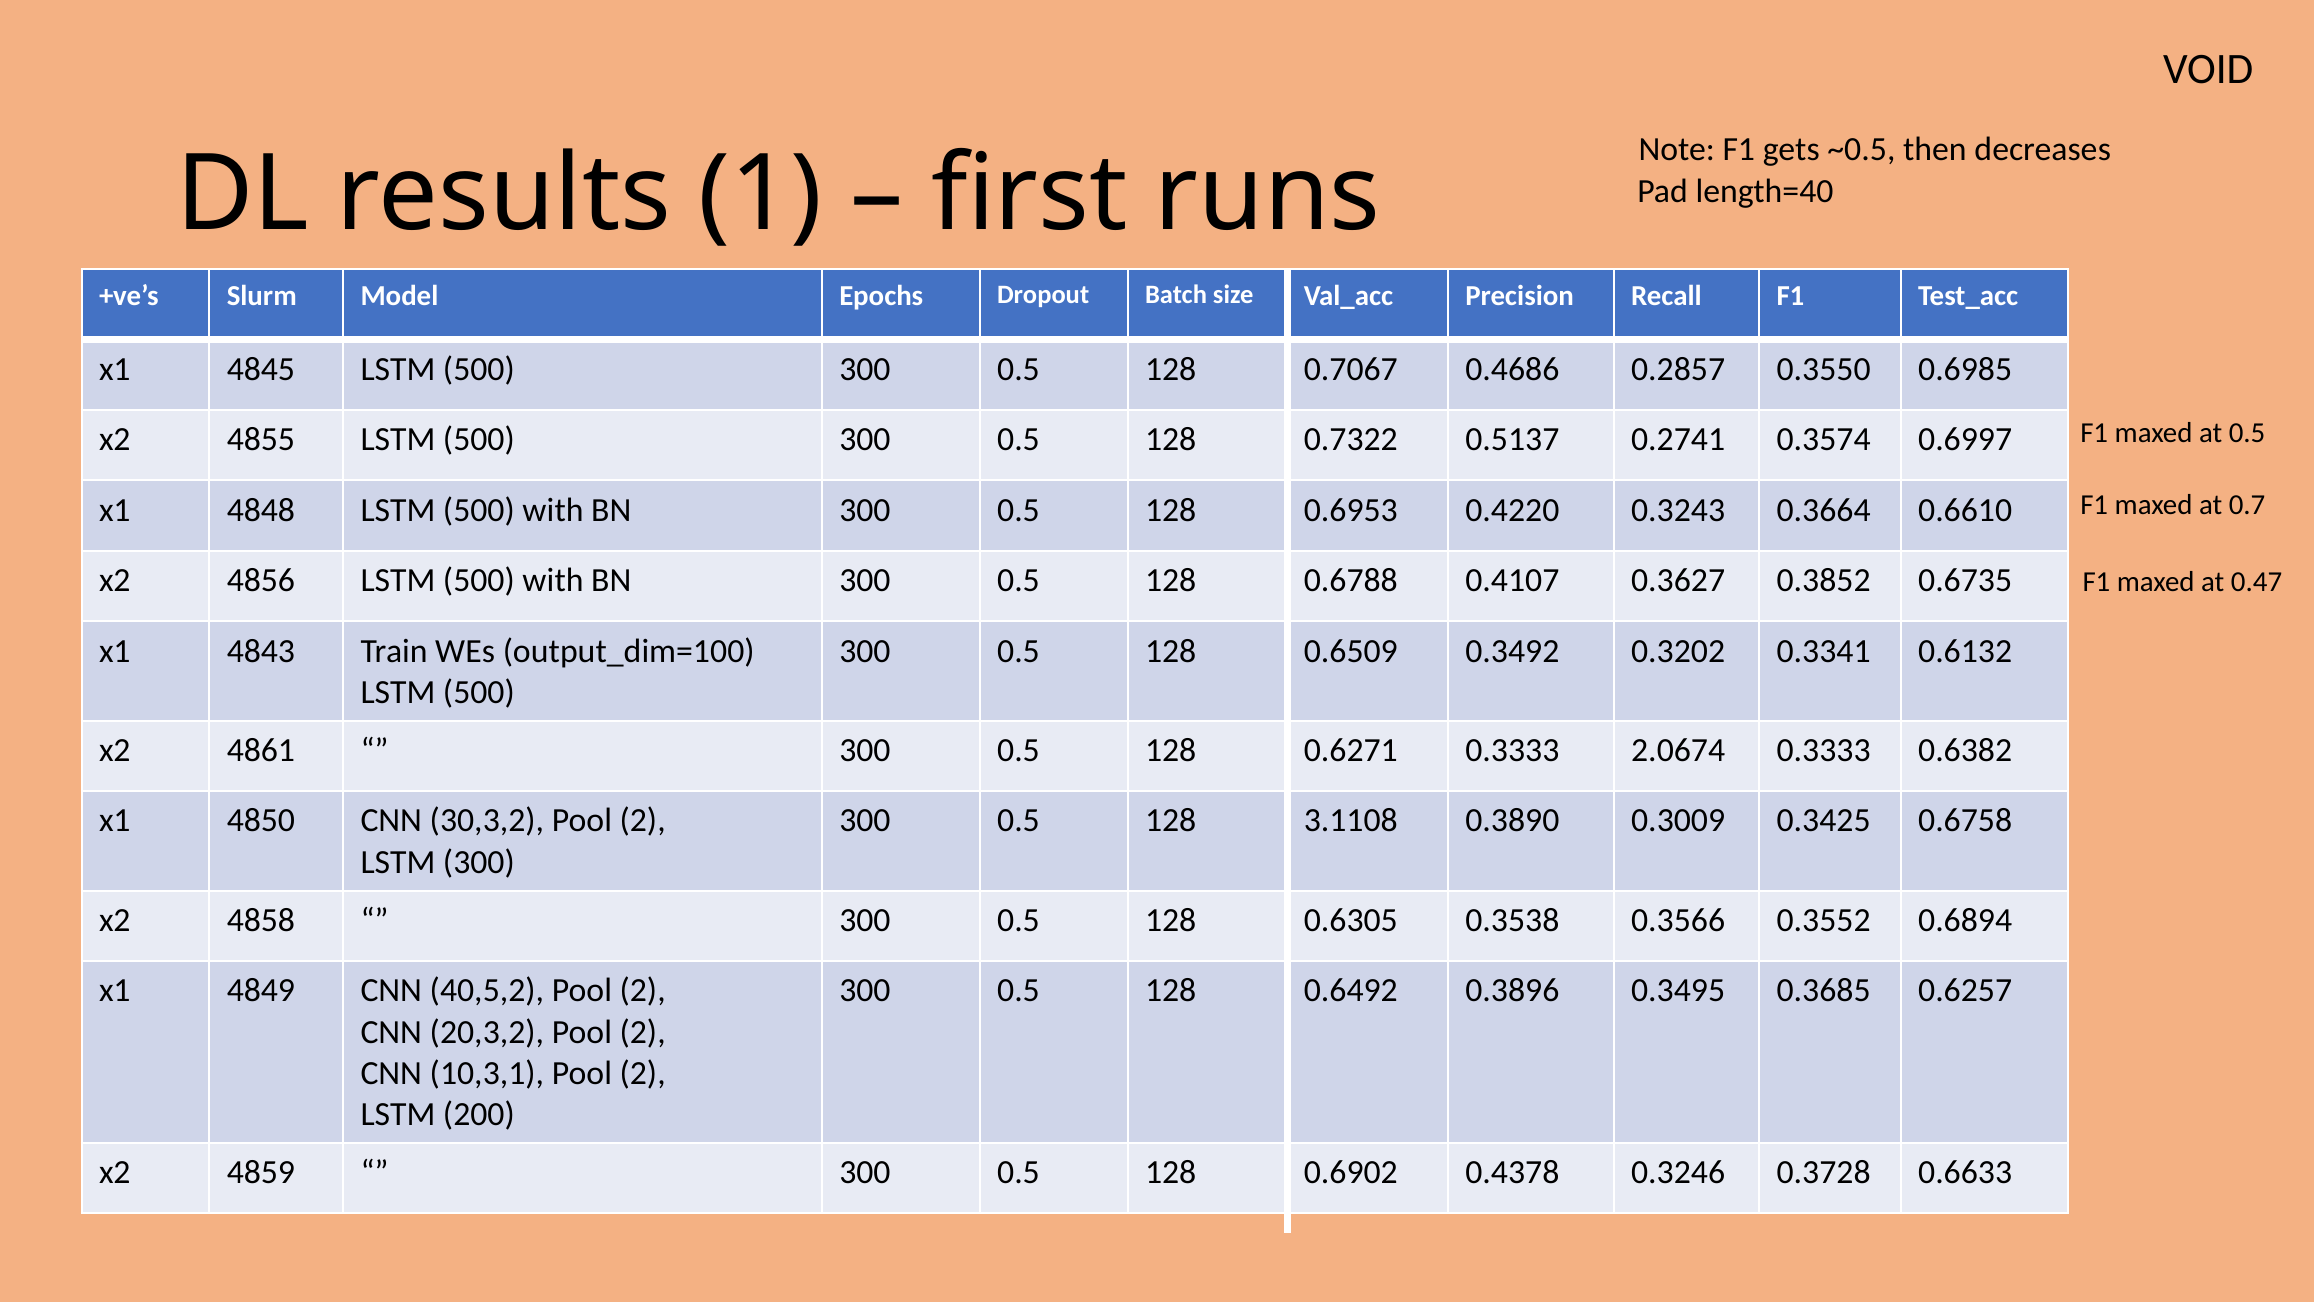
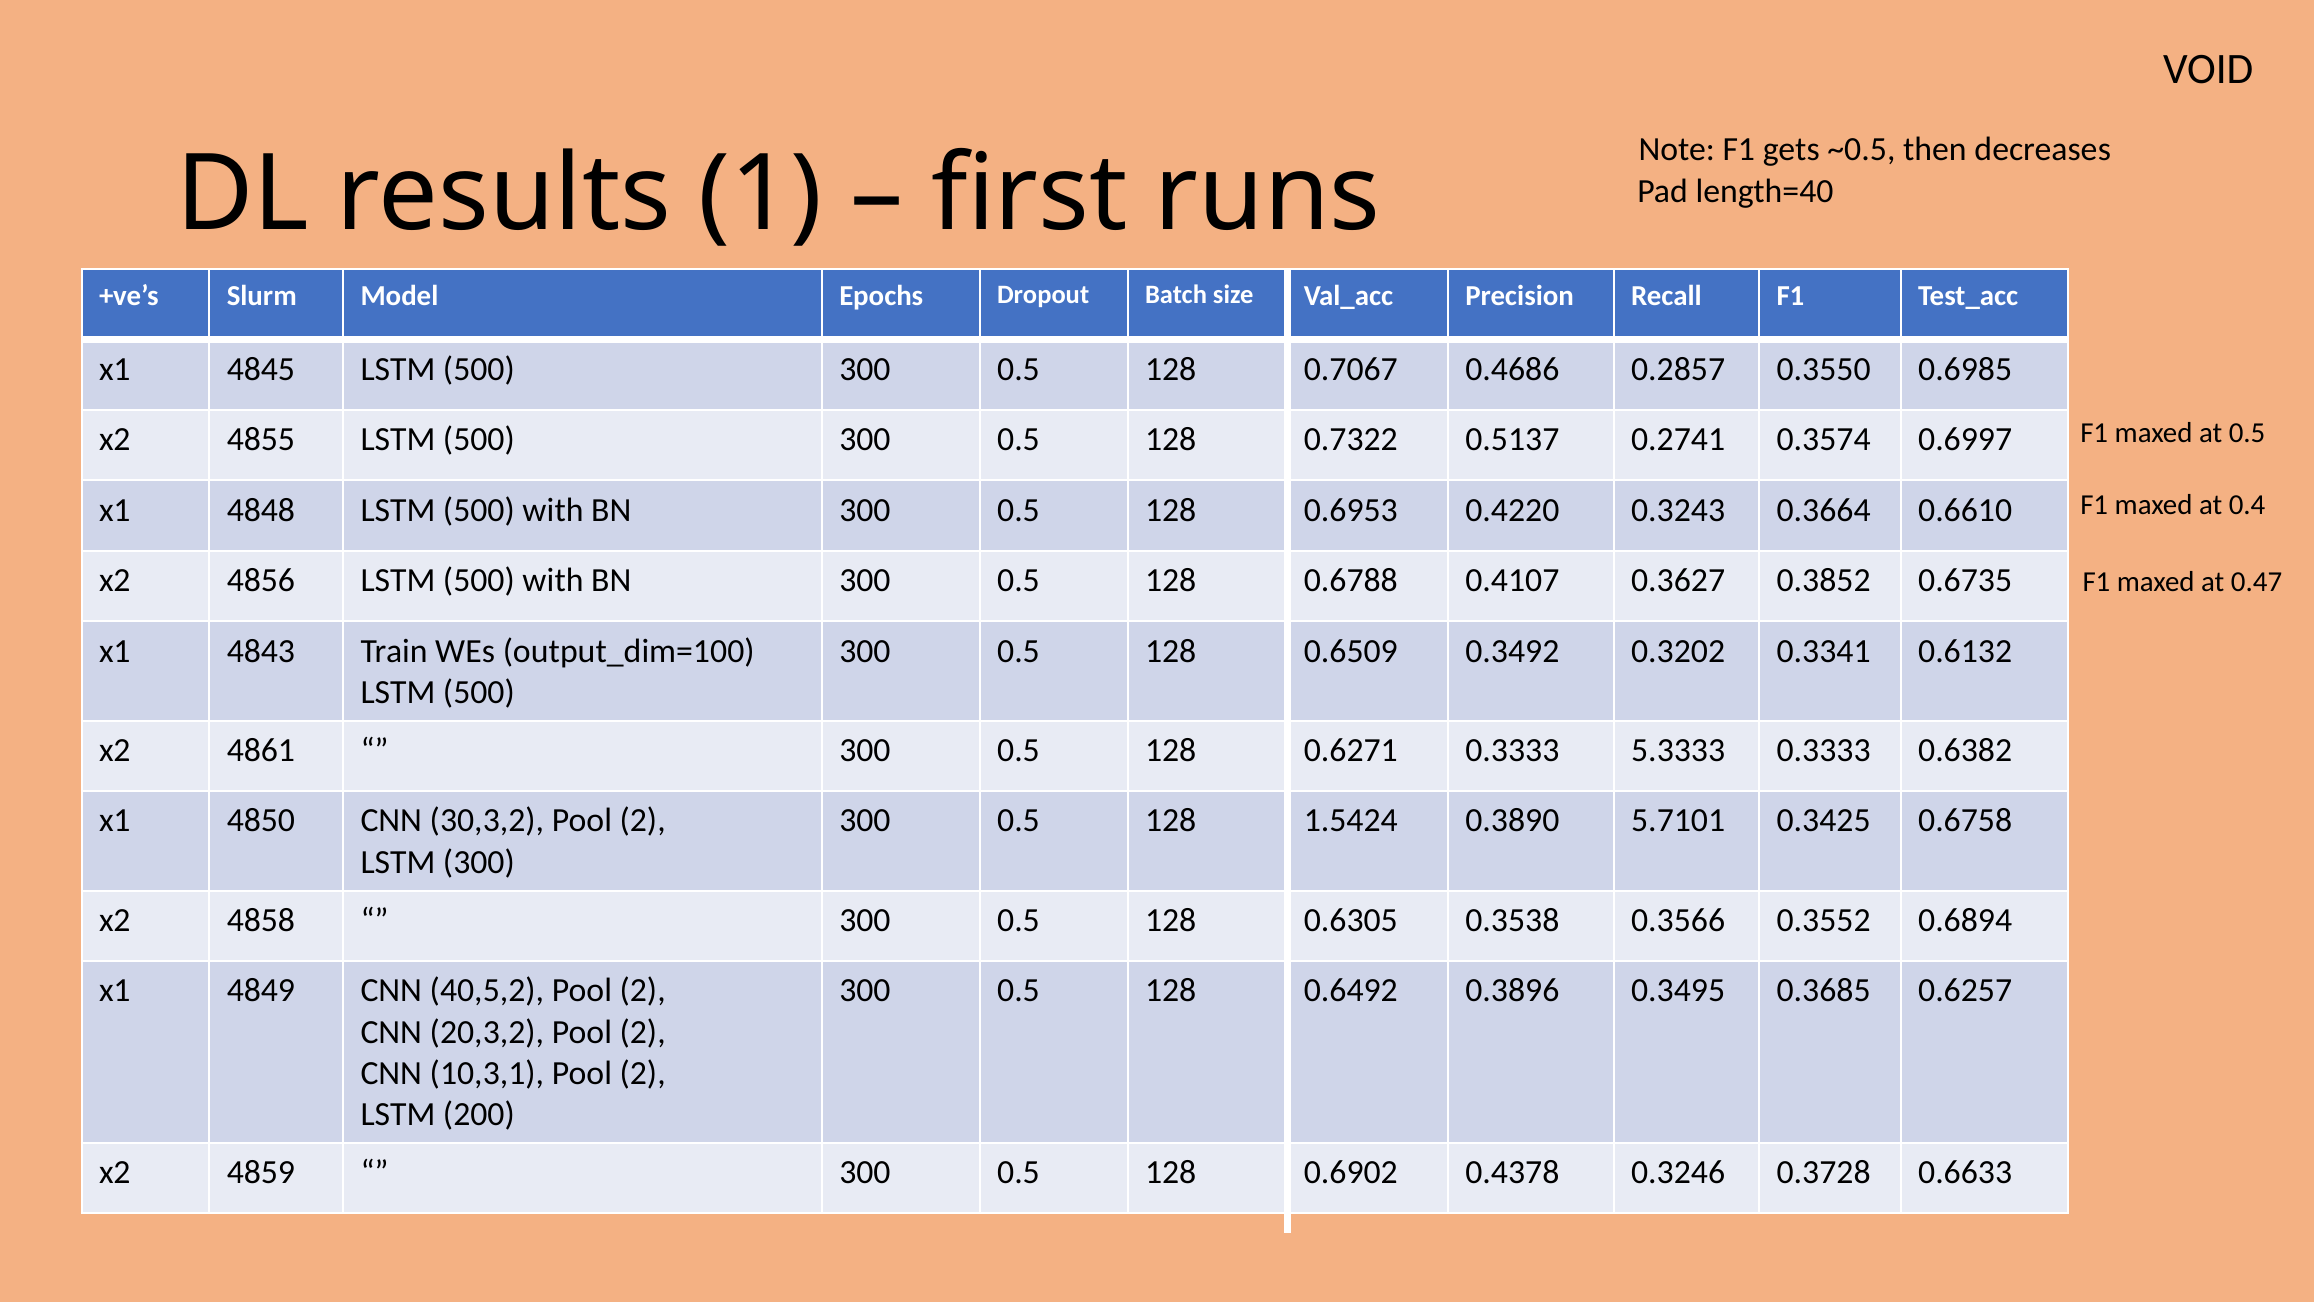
0.7: 0.7 -> 0.4 (2247, 505)
2.0674: 2.0674 -> 5.3333 (1678, 750)
3.1108: 3.1108 -> 1.5424 (1351, 821)
0.3009: 0.3009 -> 5.7101 (1678, 821)
